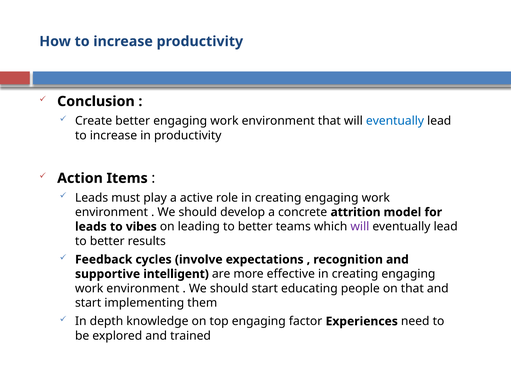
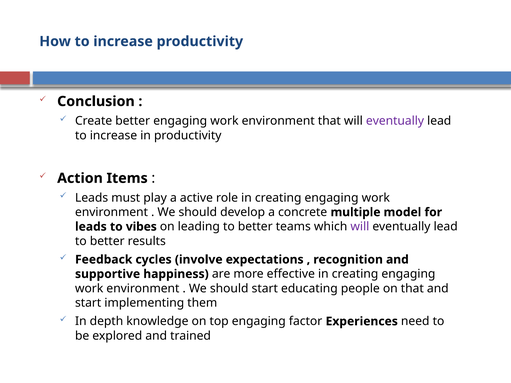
eventually colour: blue -> purple (395, 121)
attrition: attrition -> multiple (356, 212)
intelligent: intelligent -> happiness (176, 274)
